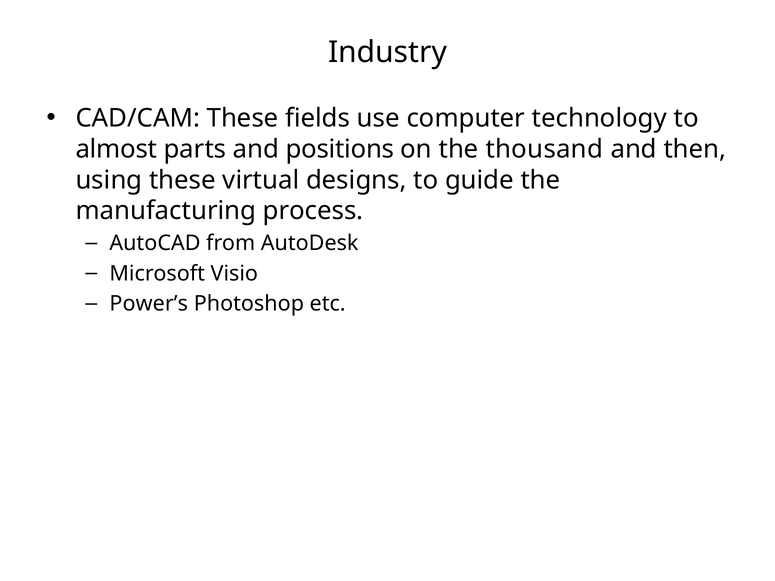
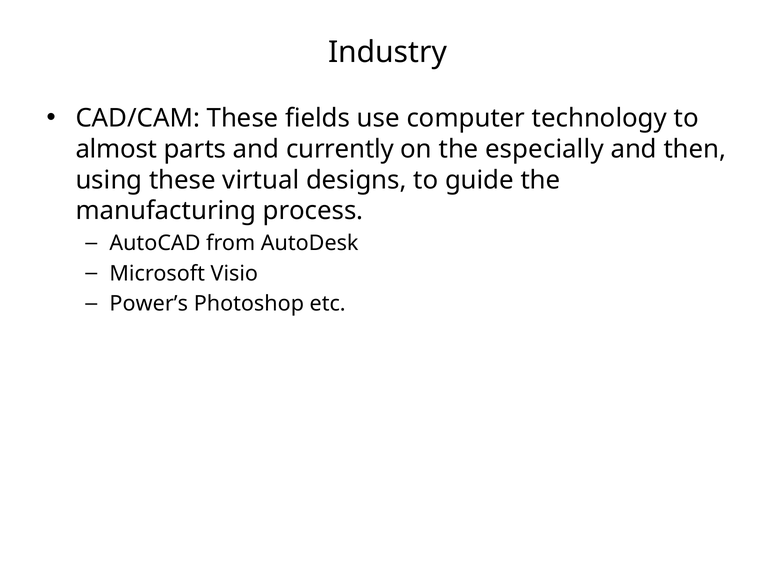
positions: positions -> currently (340, 149)
thousand: thousand -> especially (544, 149)
